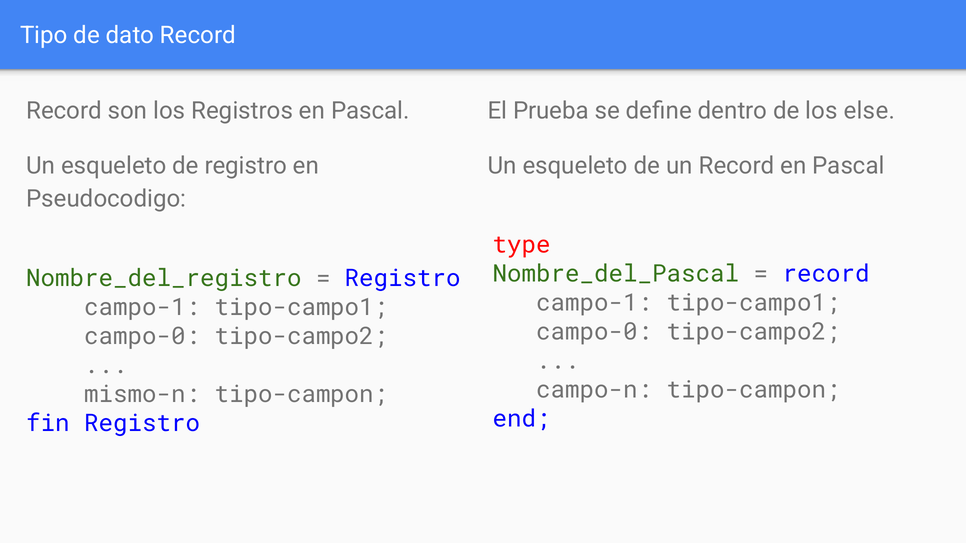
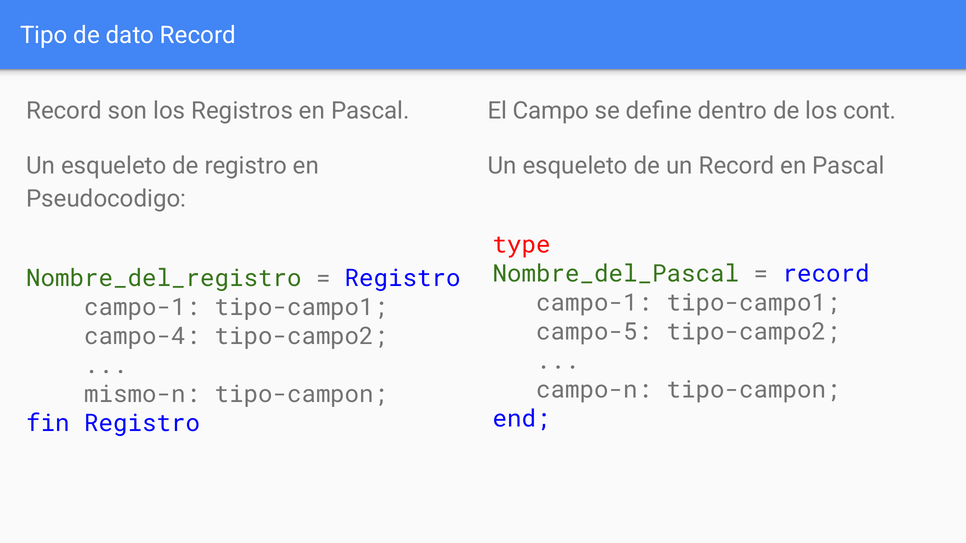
Prueba: Prueba -> Campo (551, 111)
else: else -> cont (870, 111)
campo-0: campo-0 -> campo-5 (594, 332)
campo-0: campo-0 -> campo-4 (142, 336)
